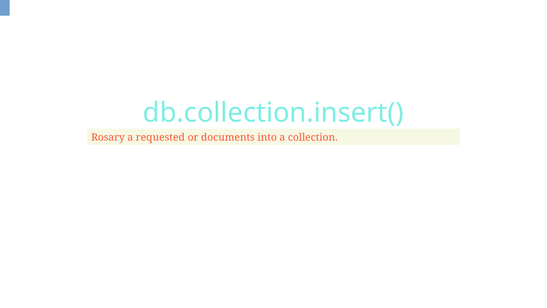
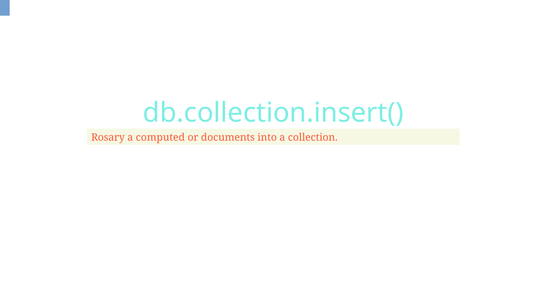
requested: requested -> computed (160, 137)
